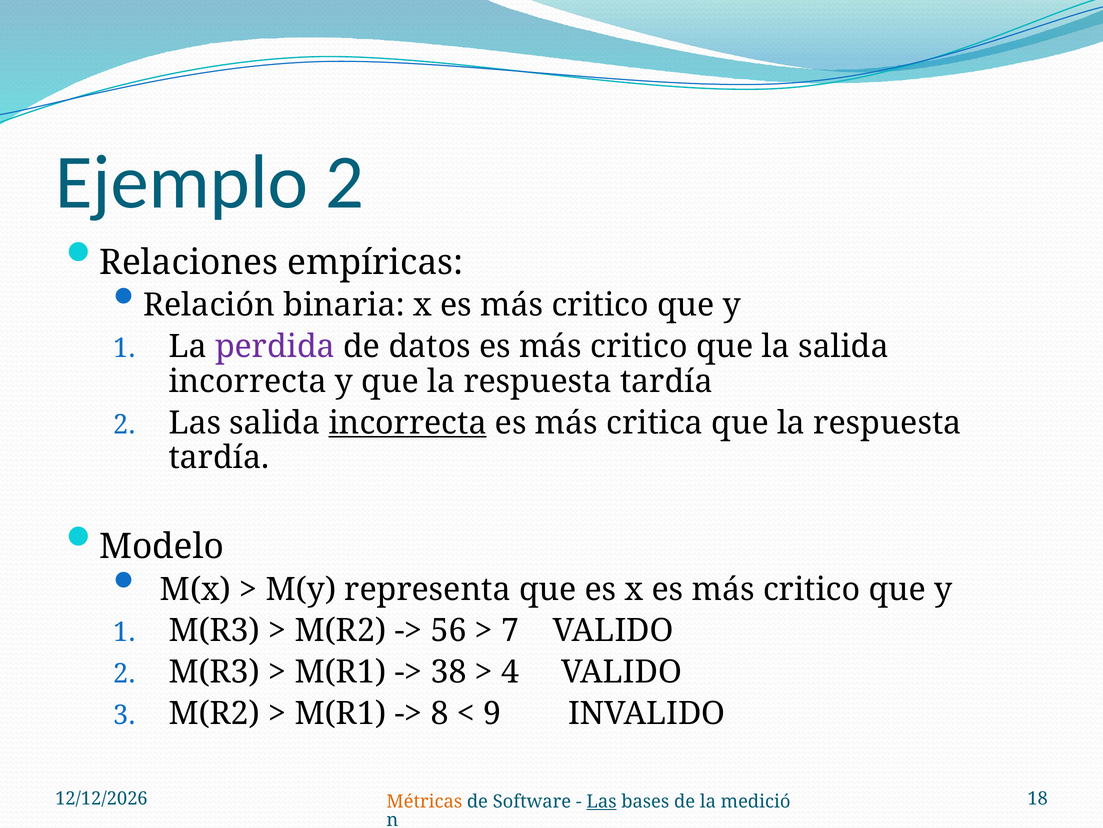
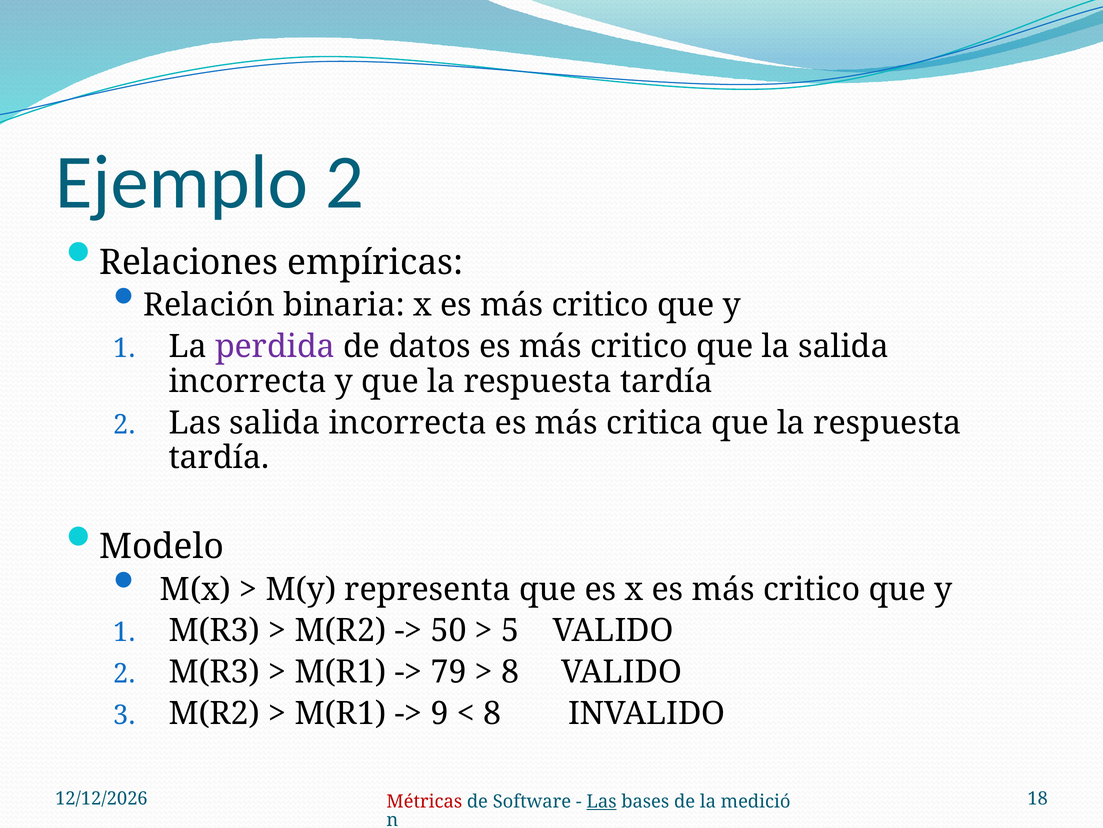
incorrecta underline: present -> none (408, 423)
56: 56 -> 50 (449, 630)
7: 7 -> 5 (510, 630)
38: 38 -> 79 (449, 672)
4: 4 -> 8 (510, 672)
8: 8 -> 9 (440, 713)
9: 9 -> 8 (492, 713)
Métricas colour: orange -> red (424, 801)
